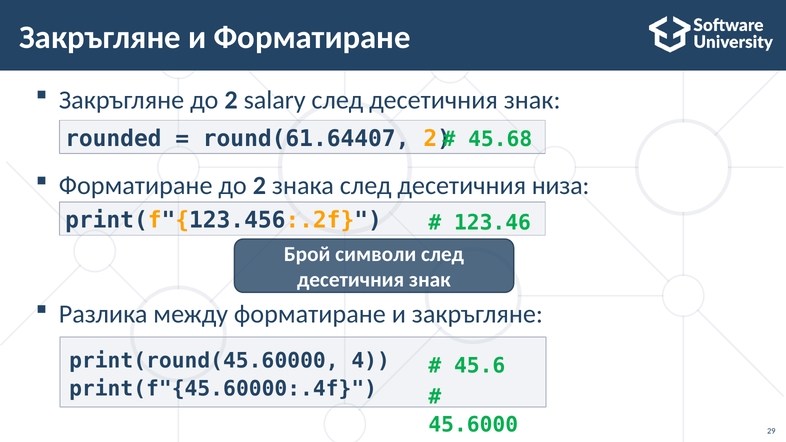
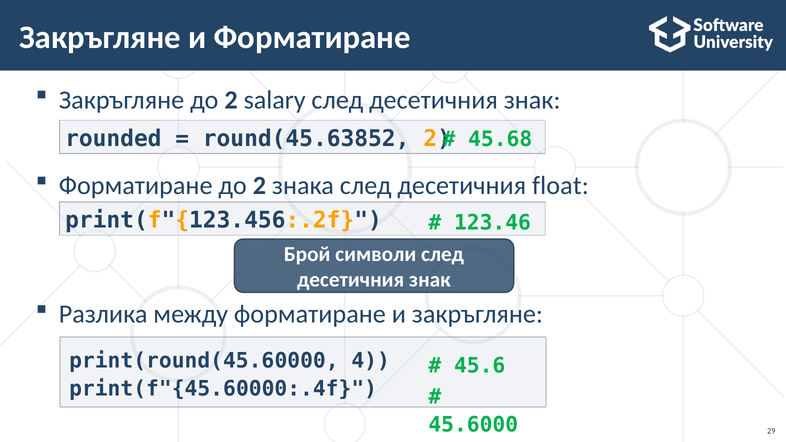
round(61.64407: round(61.64407 -> round(45.63852 (306, 138)
низа: низа -> float (560, 186)
